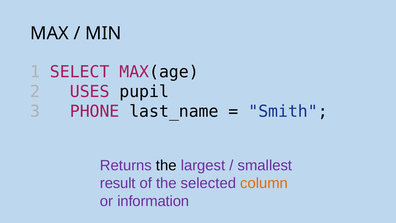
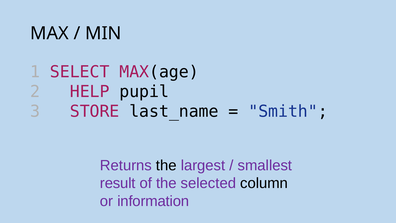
USES: USES -> HELP (90, 92)
PHONE: PHONE -> STORE (95, 111)
column colour: orange -> black (264, 183)
